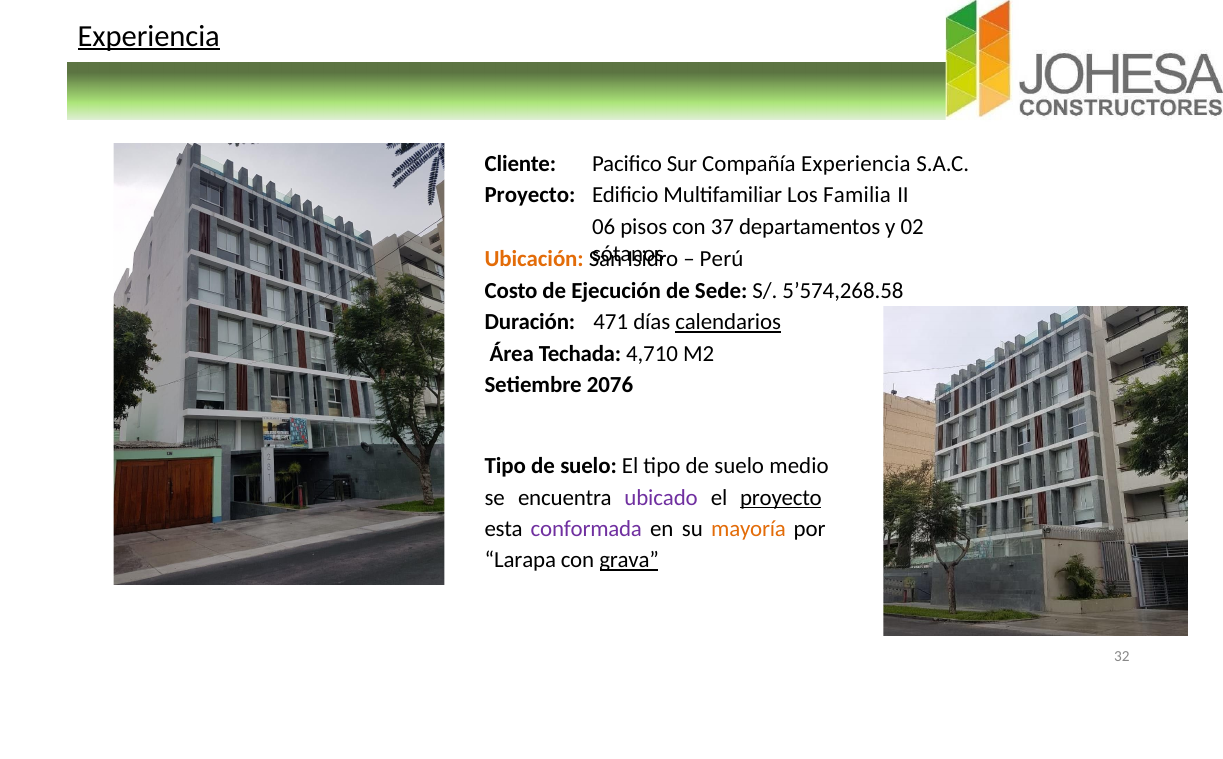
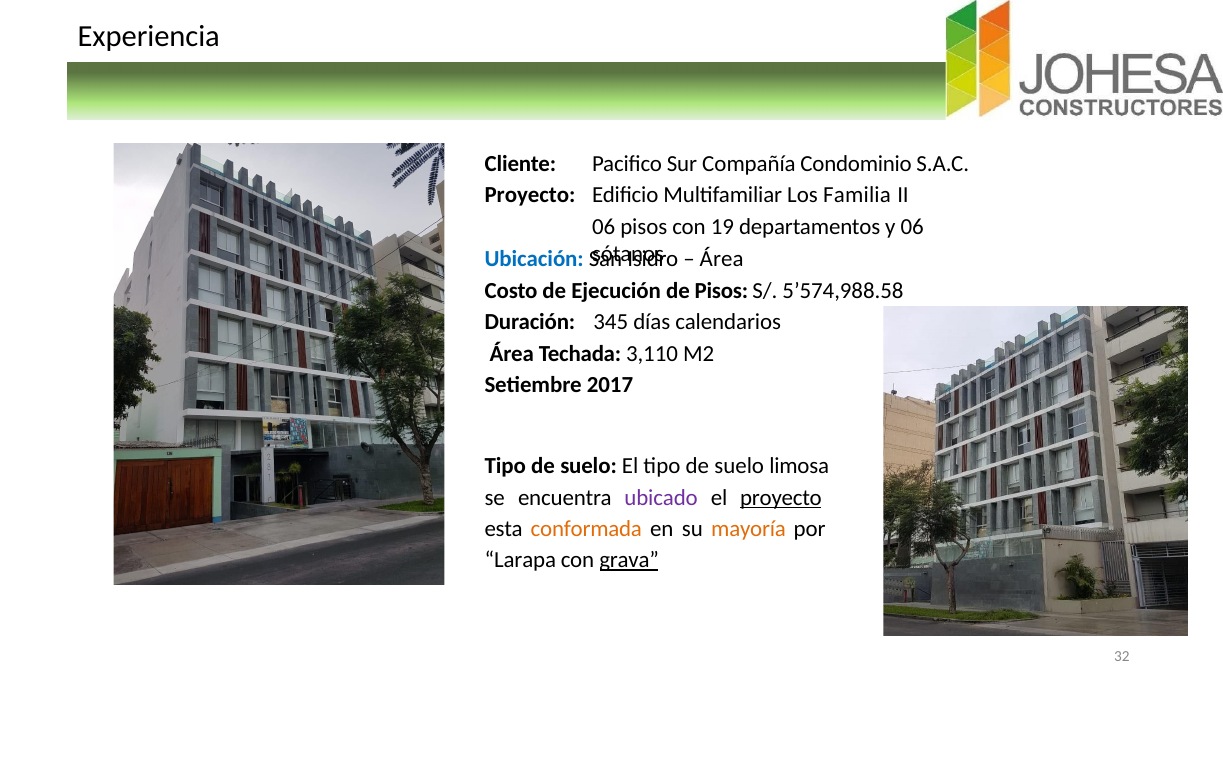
Experiencia underline: present -> none (149, 36)
Compañía Experiencia: Experiencia -> Condominio (856, 164)
37: 37 -> 19 (722, 227)
y 02: 02 -> 06 (912, 227)
Ubicación colour: orange -> blue (534, 259)
Perú: Perú -> Área (722, 259)
de Sede: Sede -> Pisos (721, 291)
5’574,268.58: 5’574,268.58 -> 5’574,988.58 (843, 291)
471: 471 -> 345 (611, 322)
calendarios underline: present -> none (728, 322)
4,710: 4,710 -> 3,110 (652, 353)
2076: 2076 -> 2017 (610, 385)
medio: medio -> limosa (799, 466)
conformada colour: purple -> orange (586, 529)
